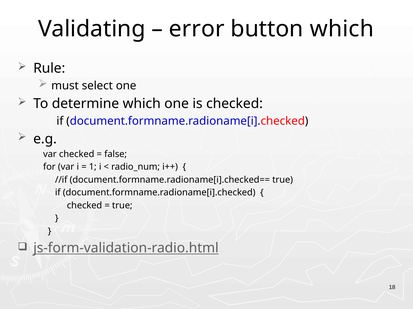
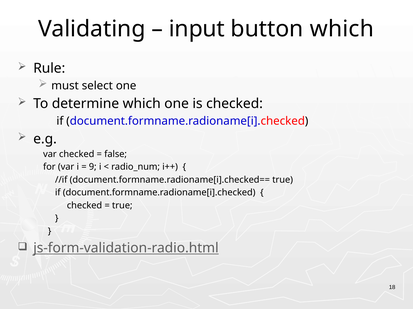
error: error -> input (197, 29)
1: 1 -> 9 (93, 167)
